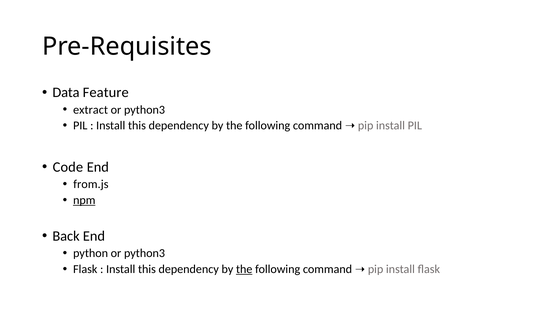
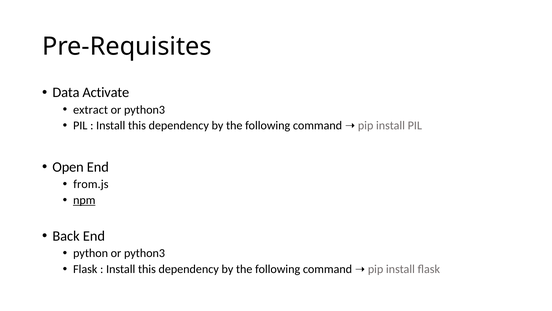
Feature: Feature -> Activate (106, 92)
Code: Code -> Open (68, 167)
the underline: present -> none (244, 269)
